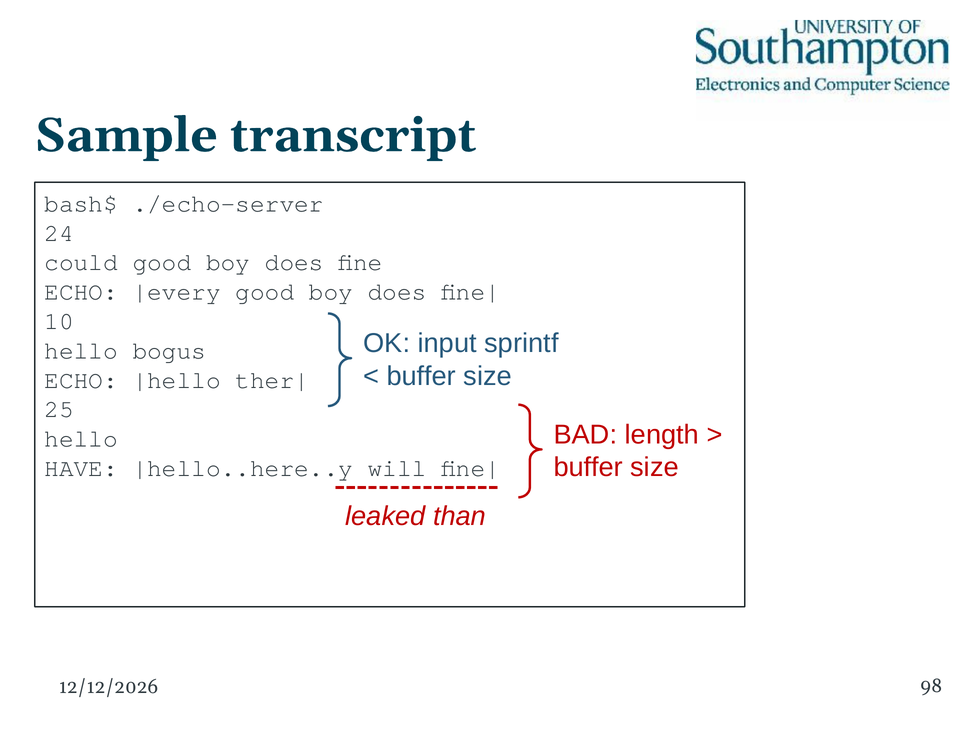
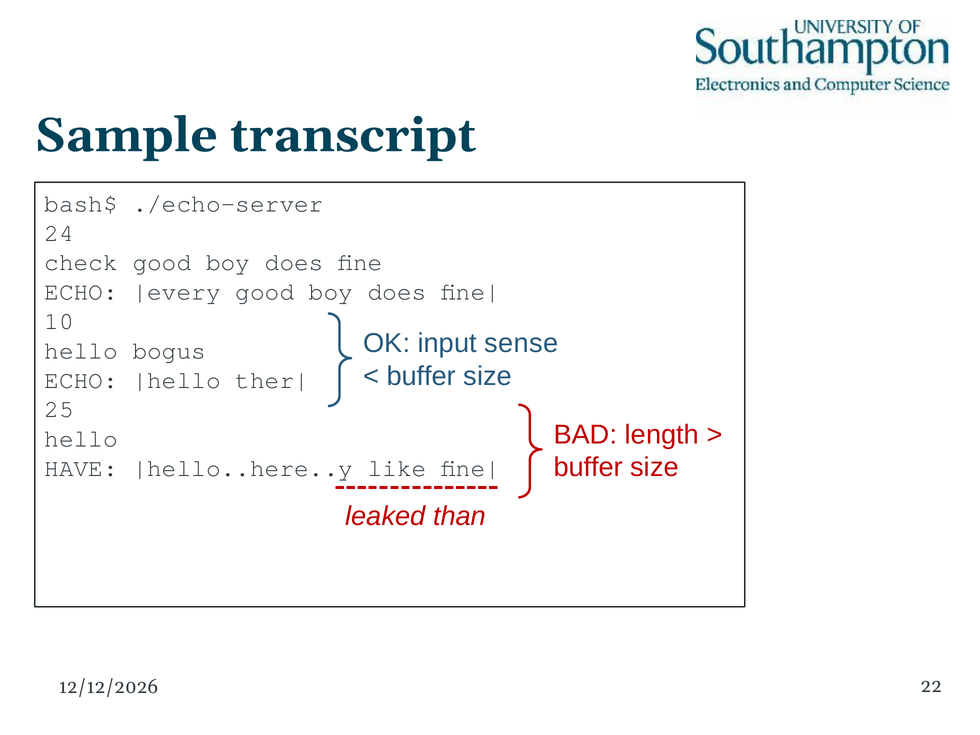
could: could -> check (81, 262)
sprintf: sprintf -> sense (521, 343)
will: will -> like (397, 468)
98: 98 -> 22 (931, 686)
